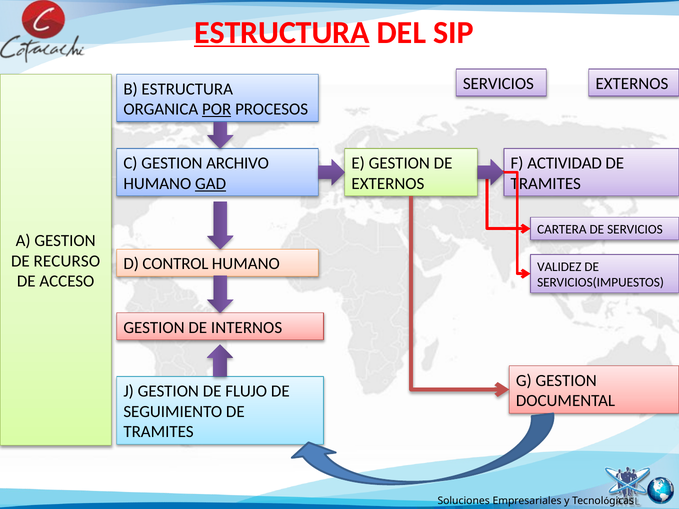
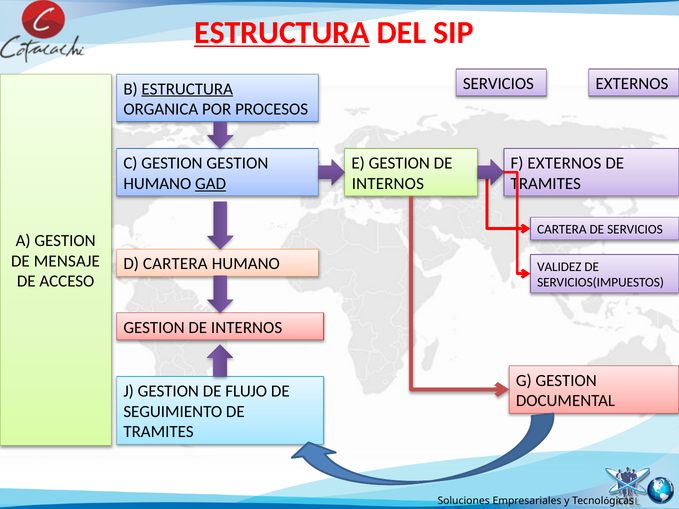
ESTRUCTURA underline: none -> present (187, 89)
POR underline: present -> none (217, 109)
GESTION ARCHIVO: ARCHIVO -> GESTION (237, 163)
ACTIVIDAD: ACTIVIDAD -> EXTERNOS (564, 163)
EXTERNOS: EXTERNOS -> INTERNOS (388, 184)
RECURSO: RECURSO -> MENSAJE (67, 261)
D CONTROL: CONTROL -> CARTERA (175, 264)
